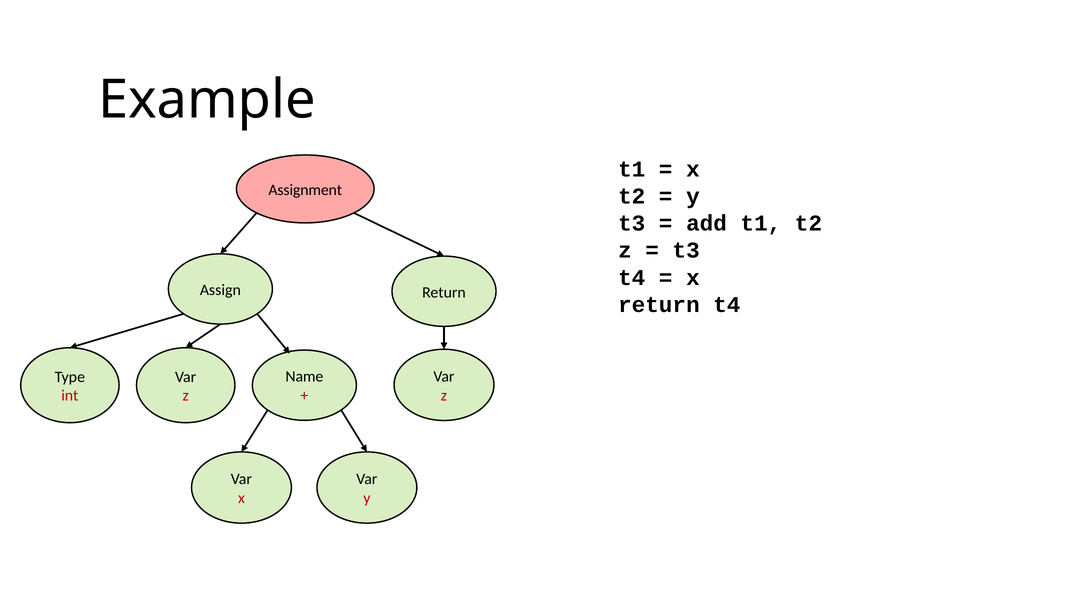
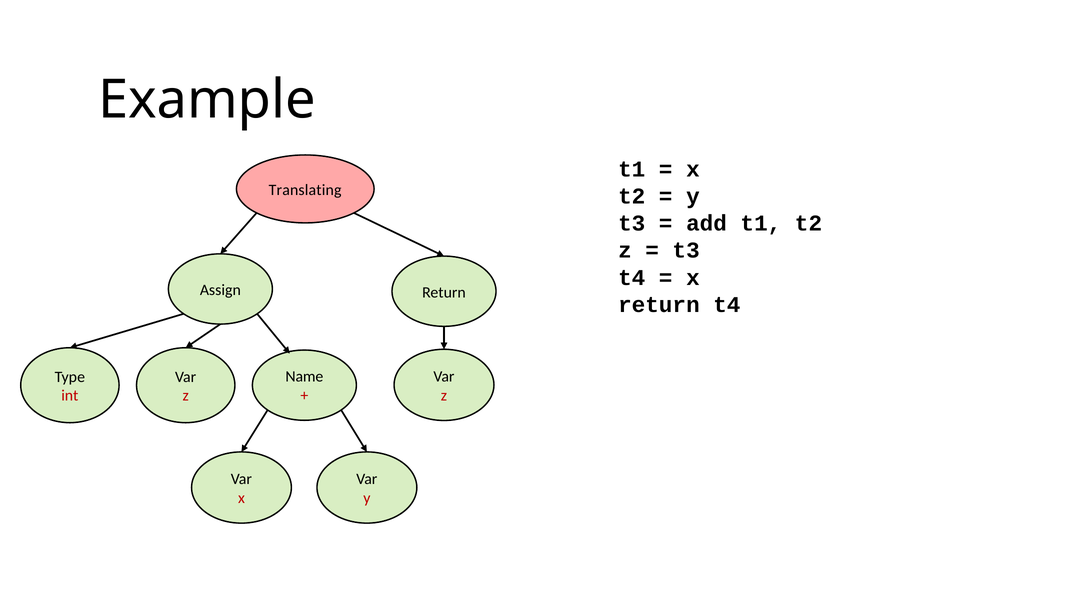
Assignment: Assignment -> Translating (305, 190)
